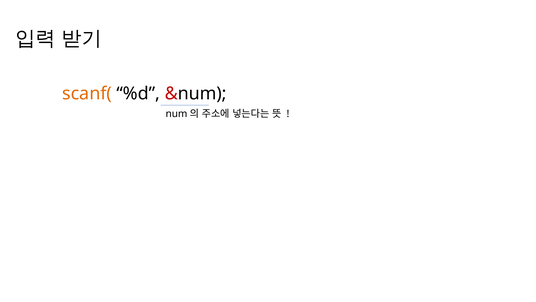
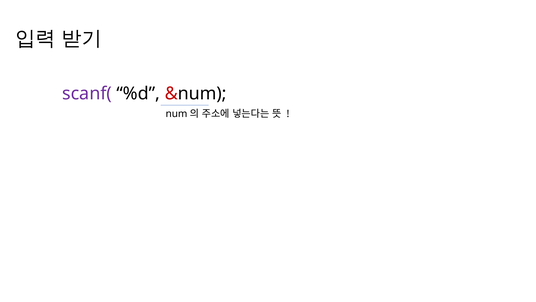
scanf( colour: orange -> purple (87, 93)
